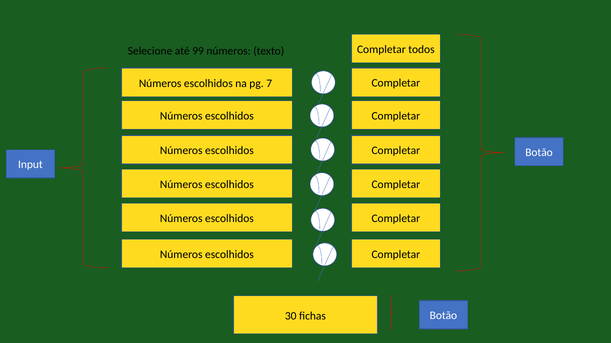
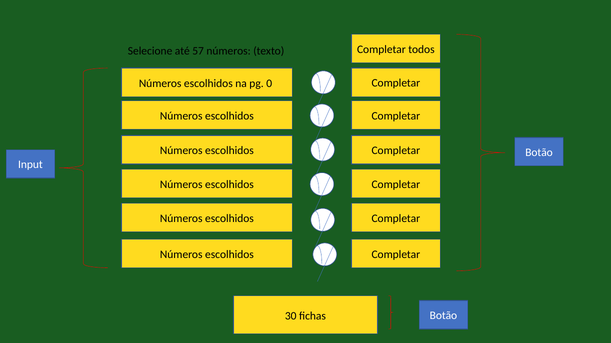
99: 99 -> 57 (198, 51)
7: 7 -> 0 (269, 84)
